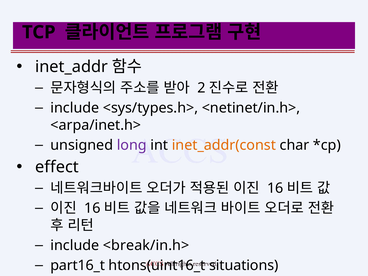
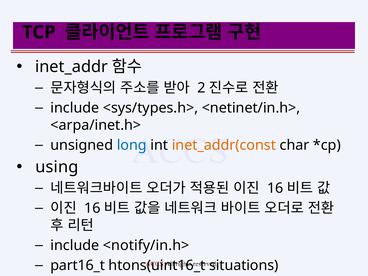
long colour: purple -> blue (132, 145)
effect: effect -> using (57, 167)
<break/in.h>: <break/in.h> -> <notify/in.h> (146, 245)
